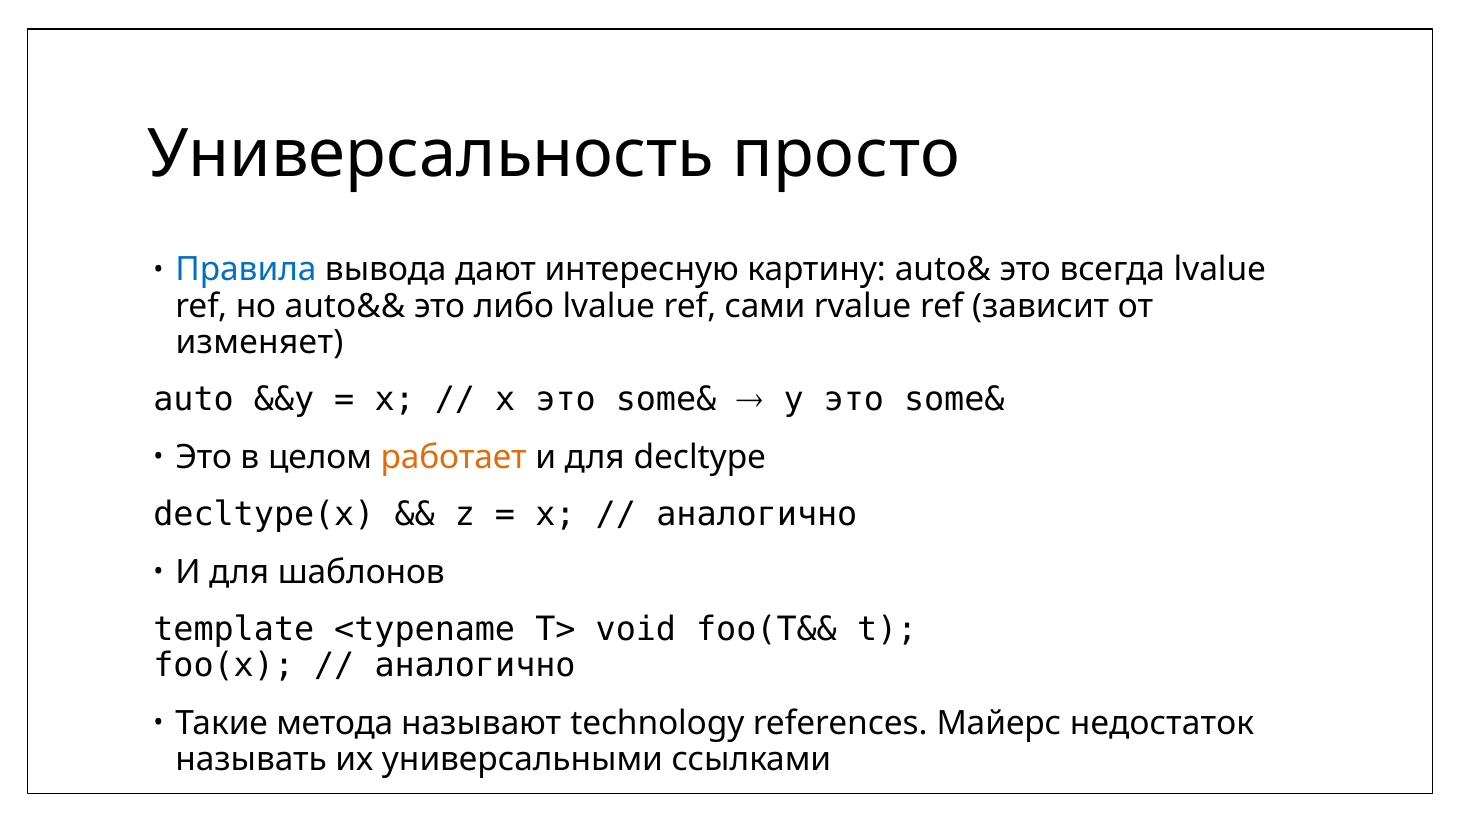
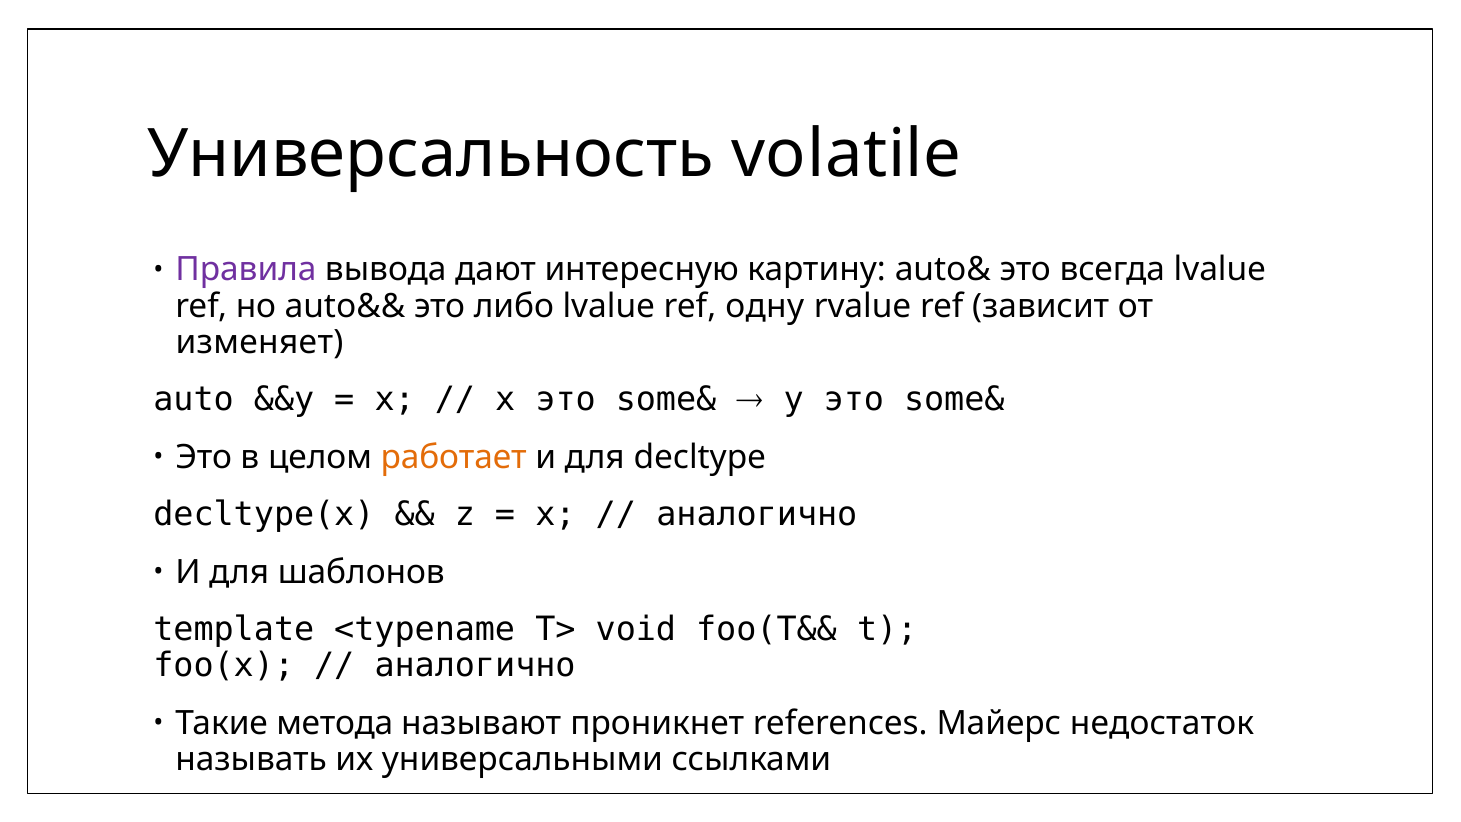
просто: просто -> volatile (846, 154)
Правила colour: blue -> purple (246, 270)
сами: сами -> одну (765, 306)
technology: technology -> проникнет (657, 723)
